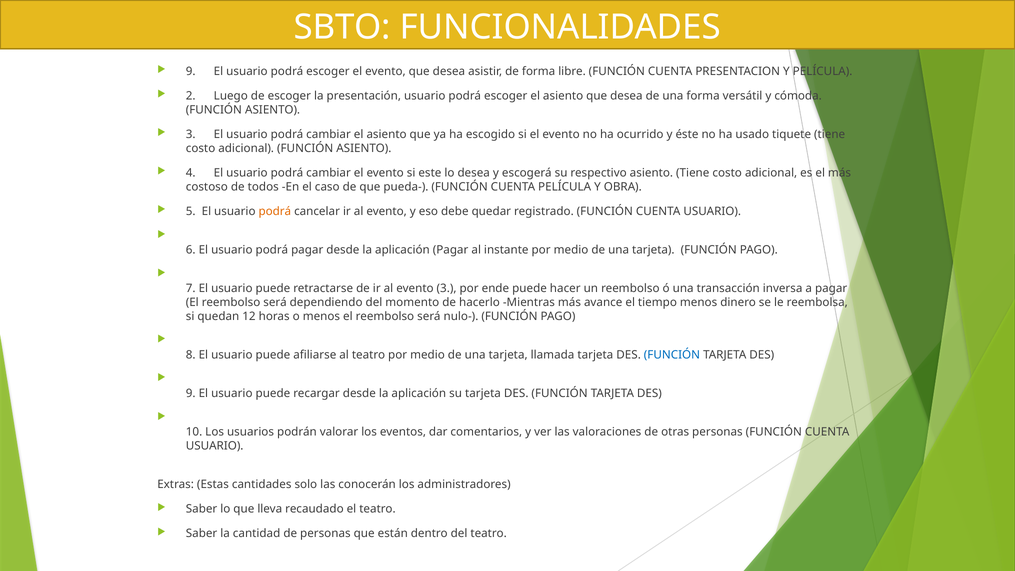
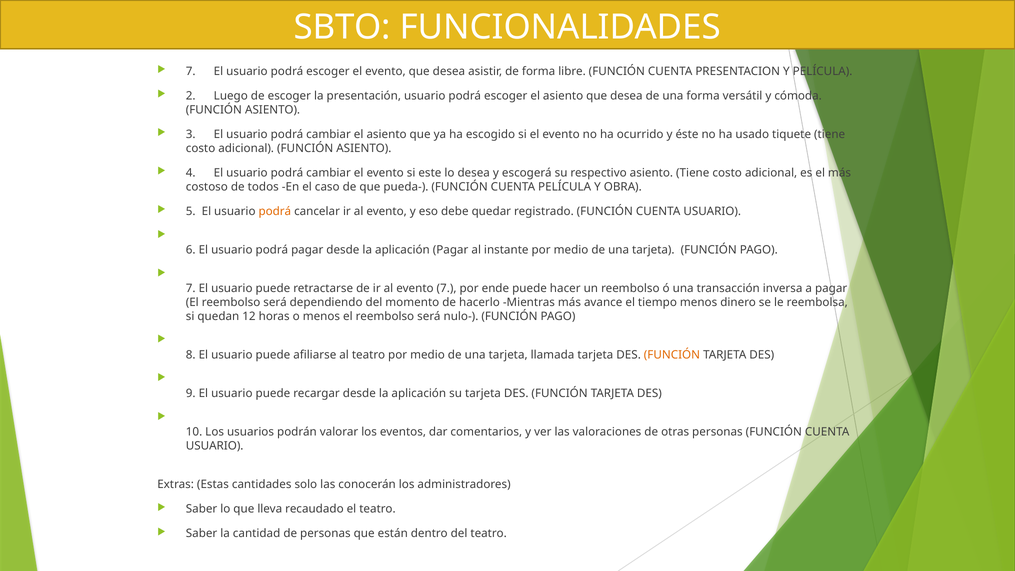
9: 9 -> 7 (191, 71)
evento 3: 3 -> 7 (447, 289)
FUNCIÓN colour: blue -> orange (672, 355)
